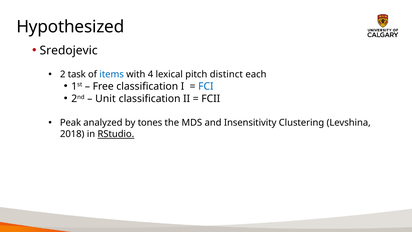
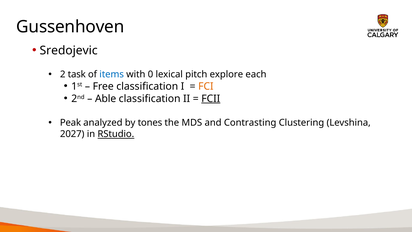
Hypothesized: Hypothesized -> Gussenhoven (70, 27)
4: 4 -> 0 (151, 74)
distinct: distinct -> explore (226, 74)
FCI colour: blue -> orange (206, 86)
Unit: Unit -> Able (106, 99)
FCII underline: none -> present (211, 99)
Insensitivity: Insensitivity -> Contrasting (250, 123)
2018: 2018 -> 2027 (72, 134)
